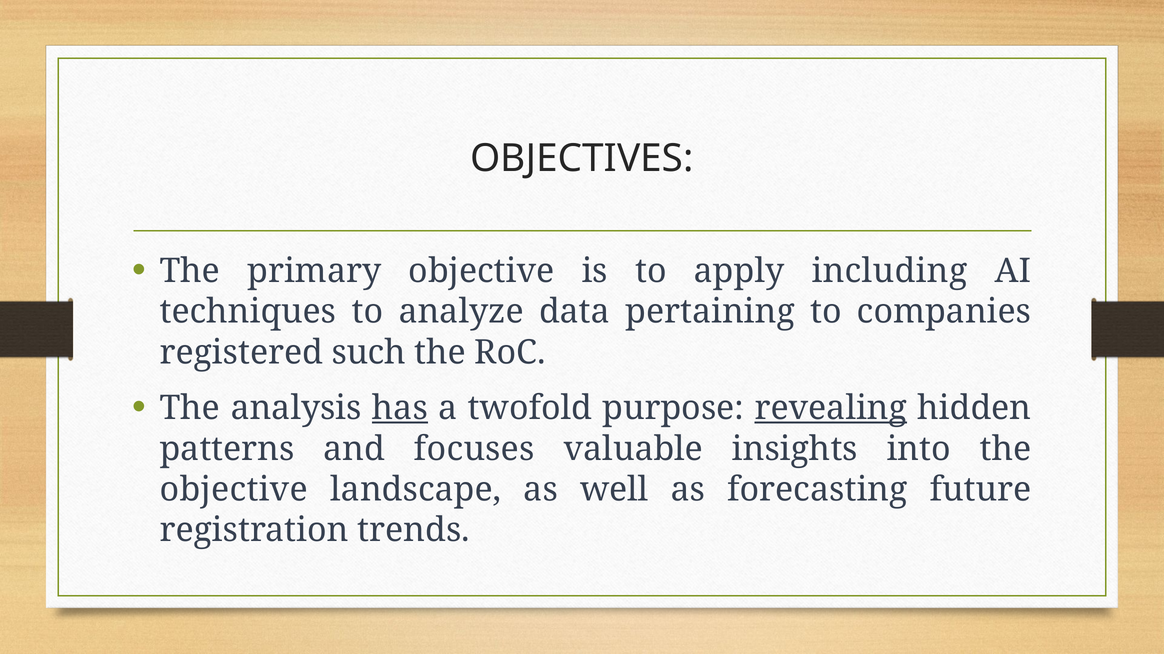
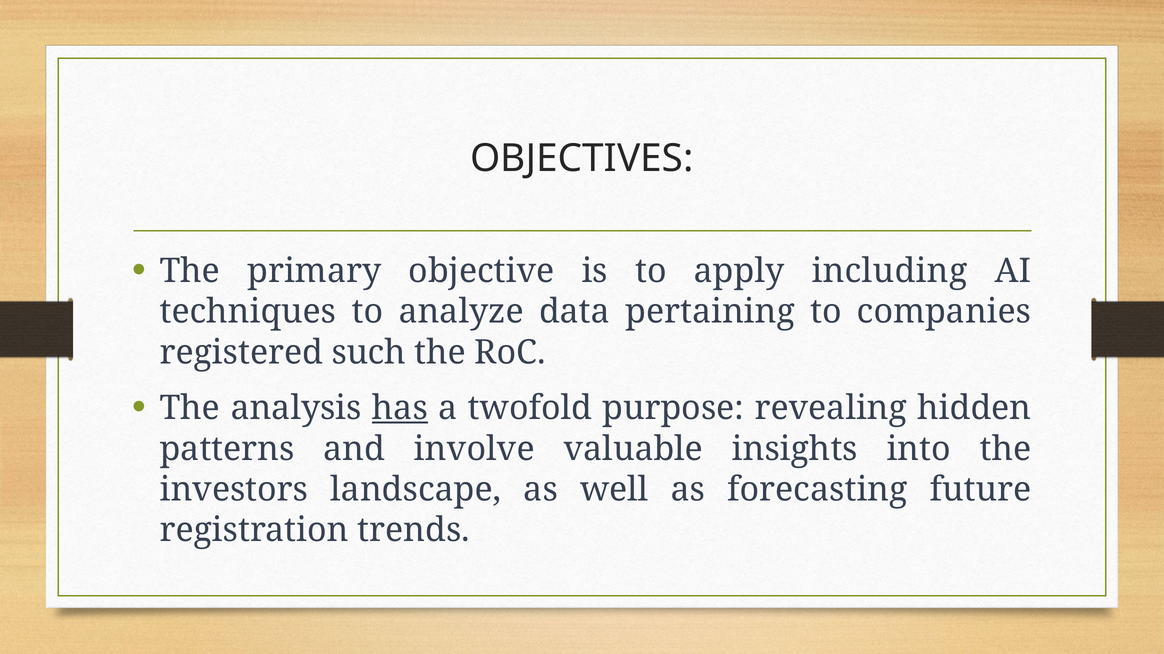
revealing underline: present -> none (831, 409)
focuses: focuses -> involve (474, 449)
objective: objective -> investors (234, 490)
